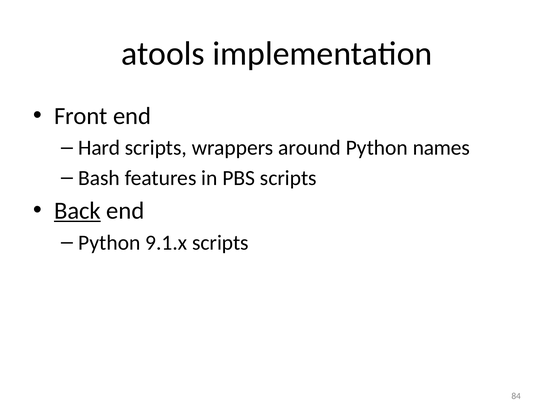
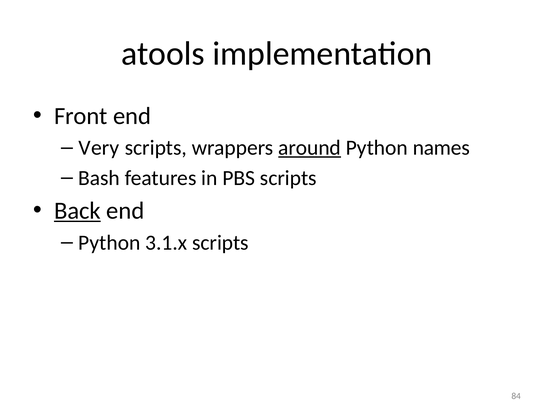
Hard: Hard -> Very (99, 148)
around underline: none -> present (310, 148)
9.1.x: 9.1.x -> 3.1.x (166, 243)
